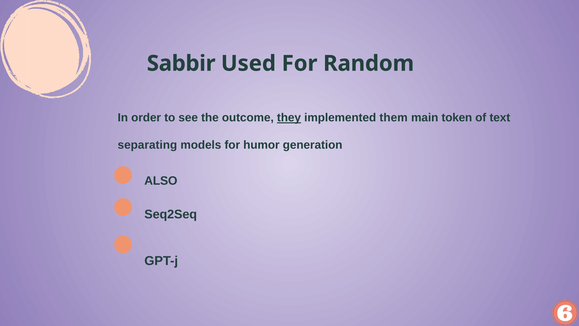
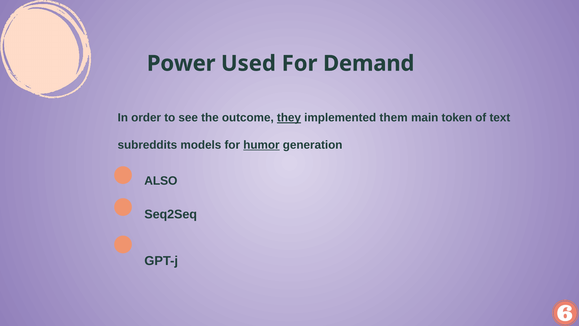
Sabbir: Sabbir -> Power (181, 63)
Random: Random -> Demand (369, 63)
separating: separating -> subreddits (147, 145)
humor underline: none -> present (261, 145)
